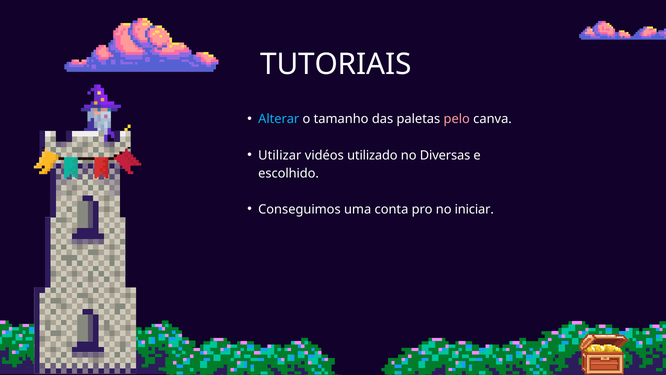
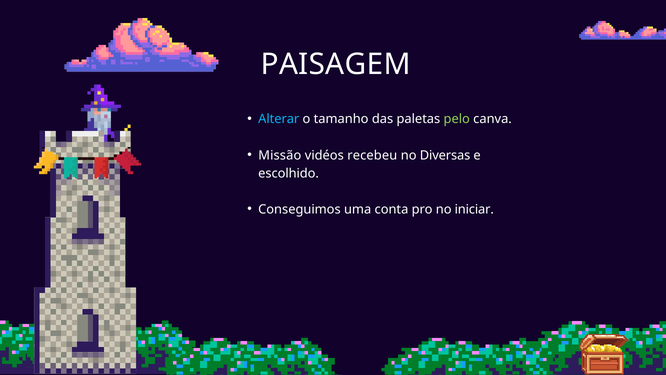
TUTORIAIS: TUTORIAIS -> PAISAGEM (336, 64)
pelo colour: pink -> light green (457, 119)
Utilizar: Utilizar -> Missão (280, 155)
utilizado: utilizado -> recebeu (372, 155)
